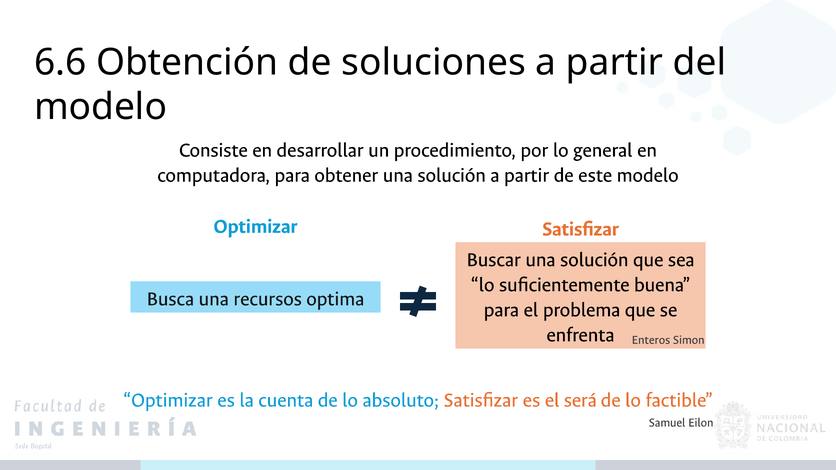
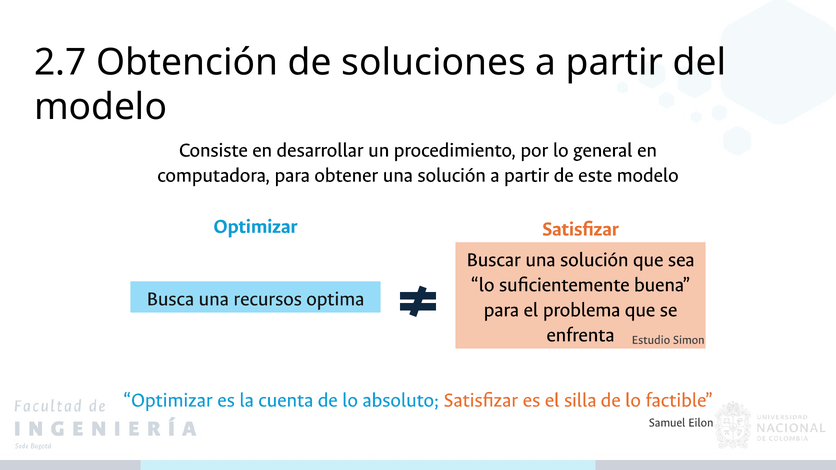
6.6: 6.6 -> 2.7 (60, 63)
Enteros: Enteros -> Estudio (651, 340)
será: será -> silla (580, 400)
